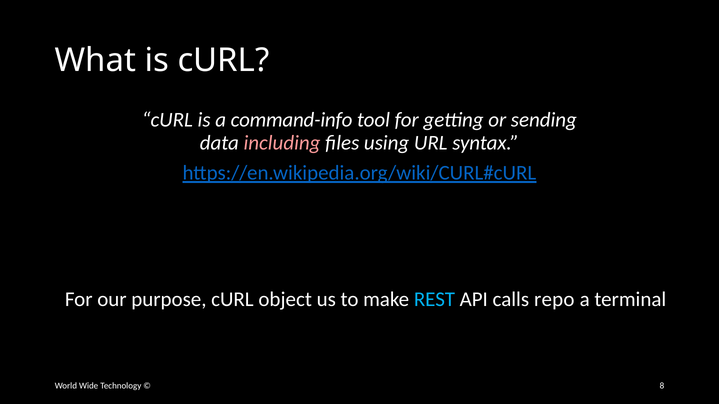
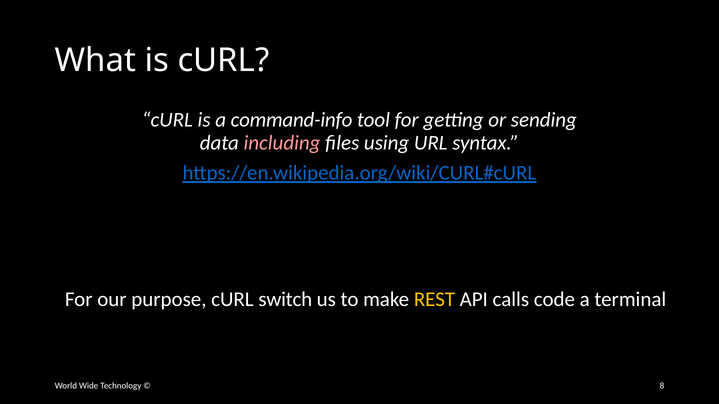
object: object -> switch (285, 300)
REST colour: light blue -> yellow (434, 300)
repo: repo -> code (554, 300)
